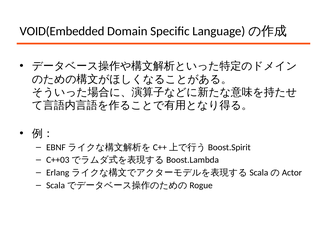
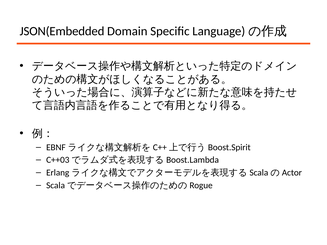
VOID(Embedded: VOID(Embedded -> JSON(Embedded (62, 31)
